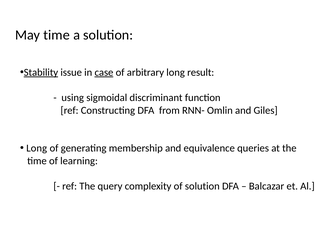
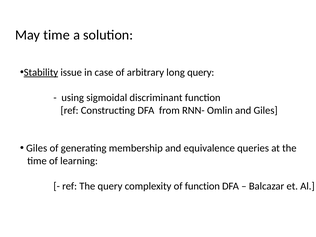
case underline: present -> none (104, 72)
long result: result -> query (201, 72)
Long: Long -> Giles (37, 148)
of solution: solution -> function (202, 186)
